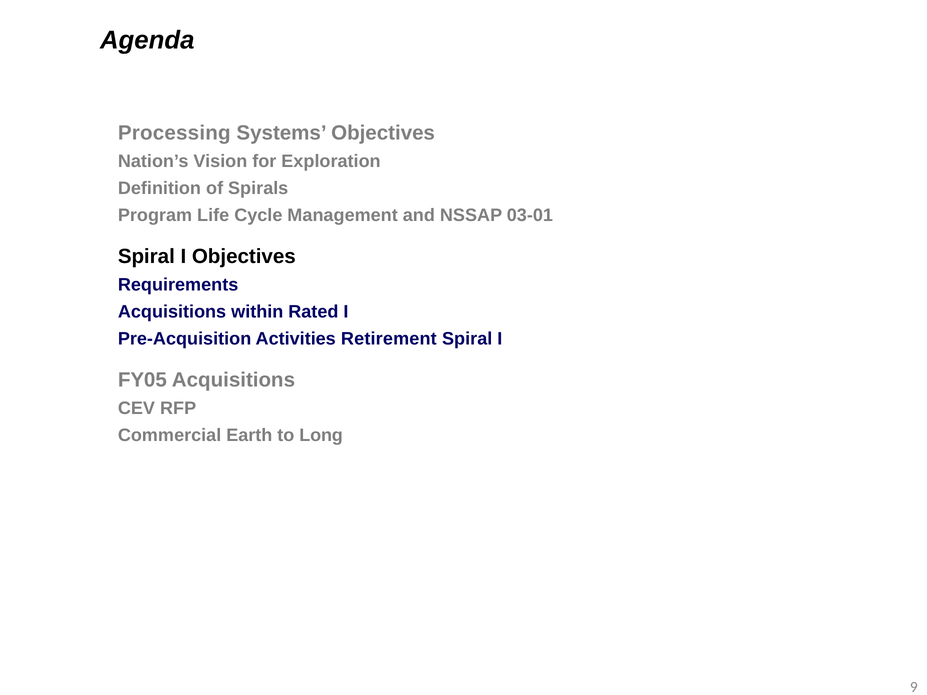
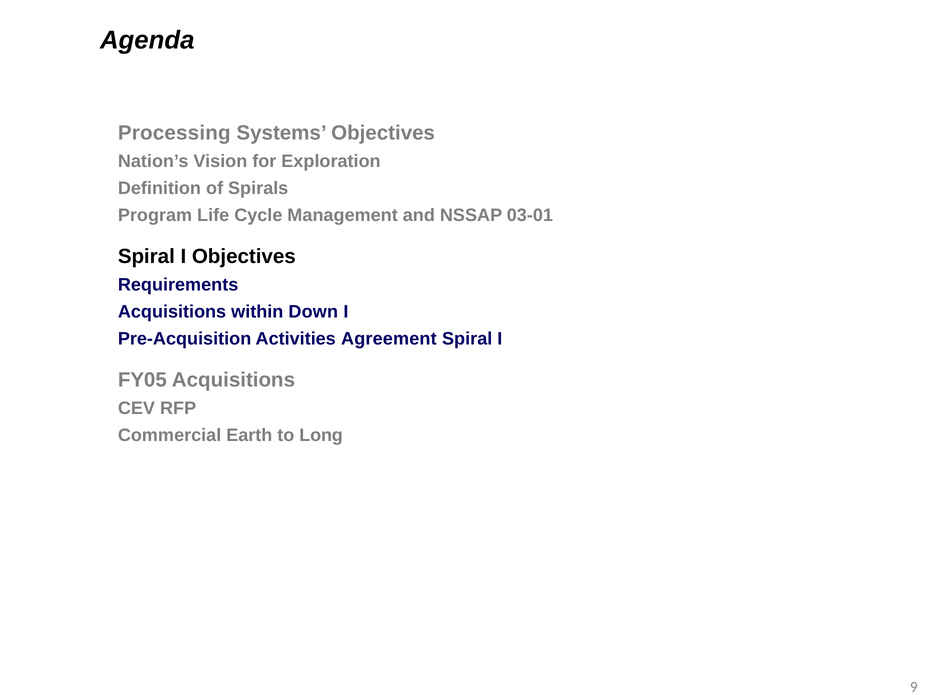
Rated: Rated -> Down (313, 312)
Retirement: Retirement -> Agreement (389, 339)
